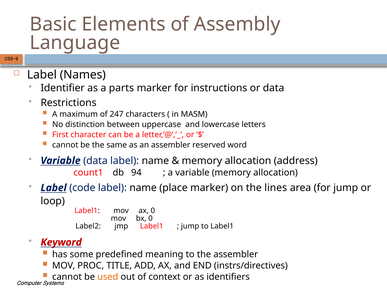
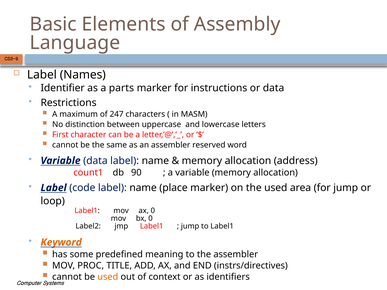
94: 94 -> 90 (136, 173)
the lines: lines -> used (276, 188)
Keyword colour: red -> orange (61, 243)
